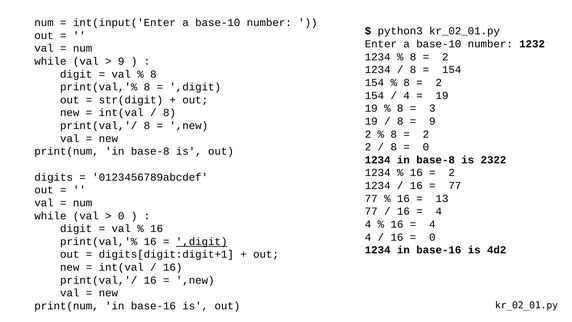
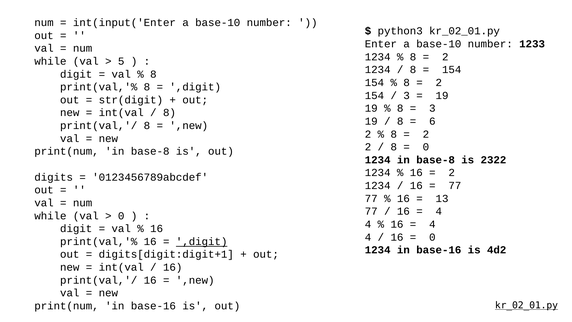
1232: 1232 -> 1233 (532, 44)
9: 9 -> 5 (121, 61)
4: 4 -> 3 (407, 95)
9: 9 -> 6 (432, 121)
kr_02_01.py underline: none -> present (526, 305)
